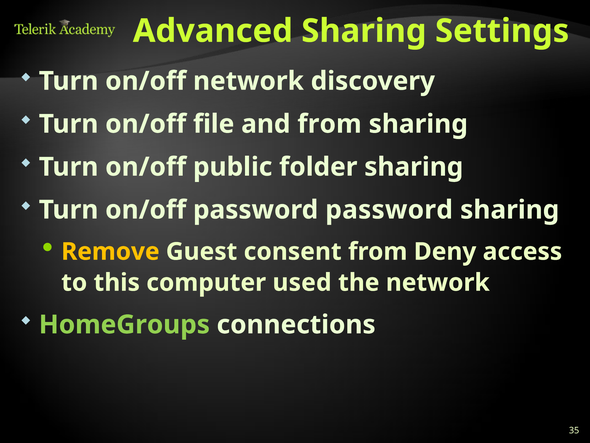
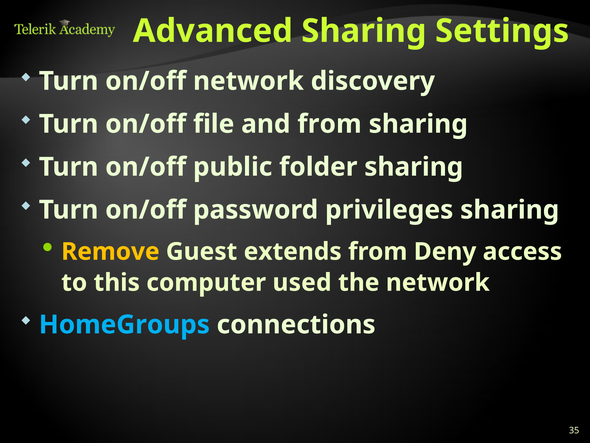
password password: password -> privileges (389, 210)
consent: consent -> extends (293, 251)
HomeGroups colour: light green -> light blue (124, 324)
